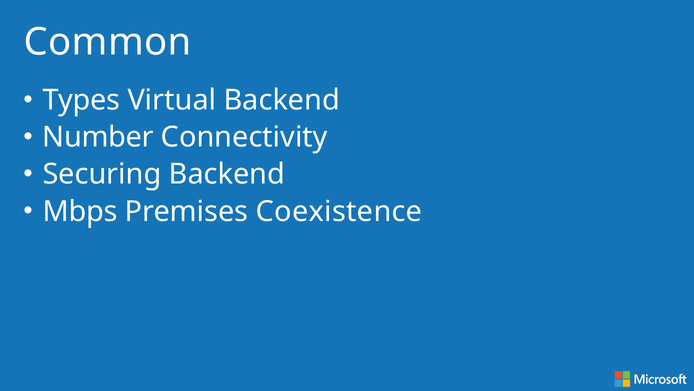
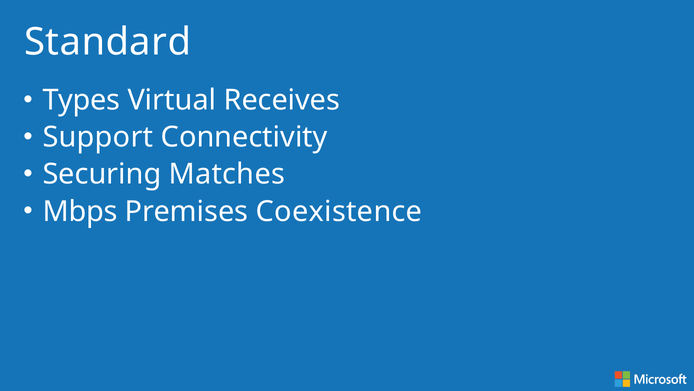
Common: Common -> Standard (108, 42)
Virtual Backend: Backend -> Receives (282, 100)
Number: Number -> Support (98, 137)
Securing Backend: Backend -> Matches (227, 174)
